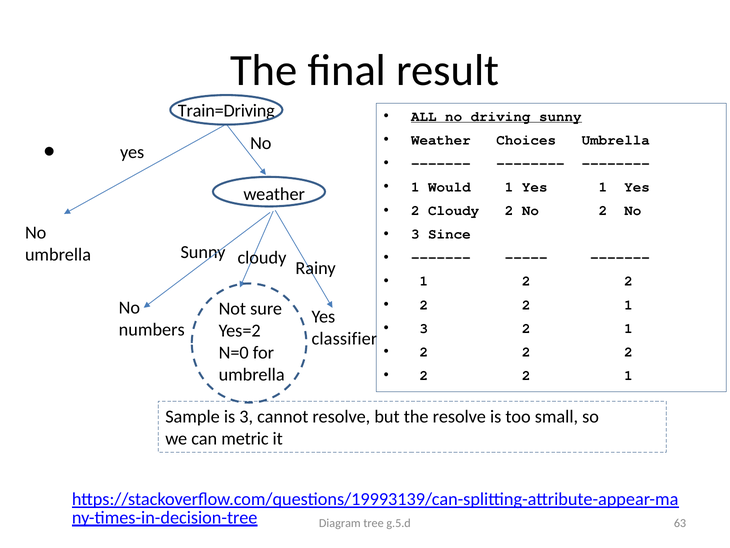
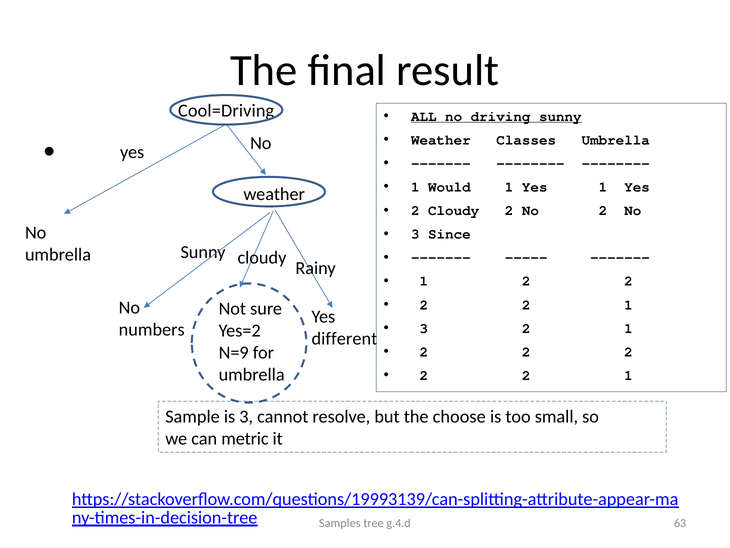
Train=Driving: Train=Driving -> Cool=Driving (226, 111)
Choices: Choices -> Classes (526, 140)
classifier: classifier -> different (344, 339)
N=0: N=0 -> N=9 (234, 352)
the resolve: resolve -> choose (459, 417)
Diagram: Diagram -> Samples (340, 523)
g.5.d: g.5.d -> g.4.d (399, 523)
